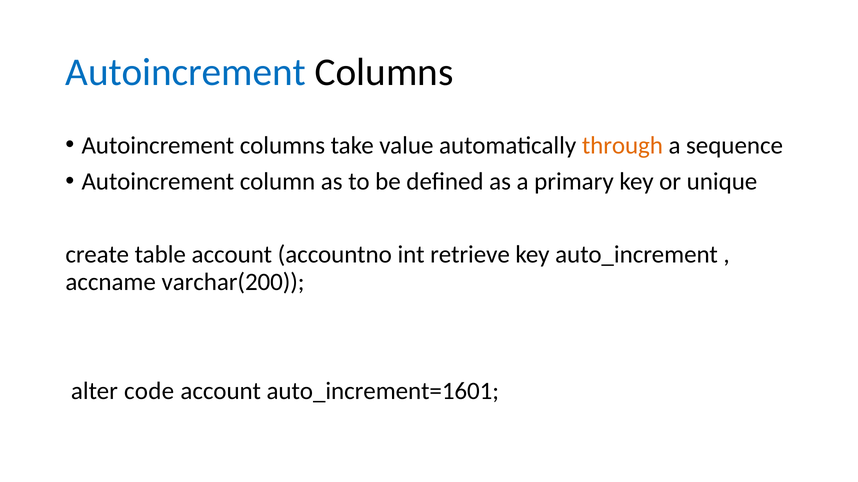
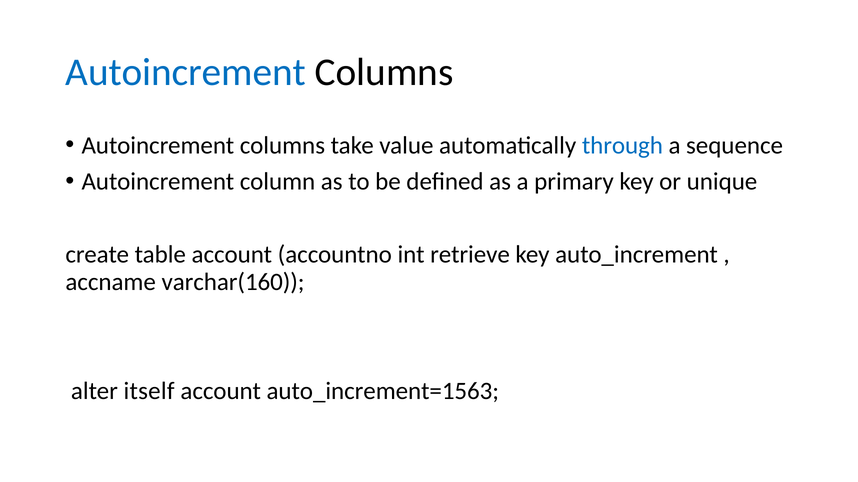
through colour: orange -> blue (622, 145)
varchar(200: varchar(200 -> varchar(160 (233, 282)
code: code -> itself (149, 392)
auto_increment=1601: auto_increment=1601 -> auto_increment=1563 (383, 392)
